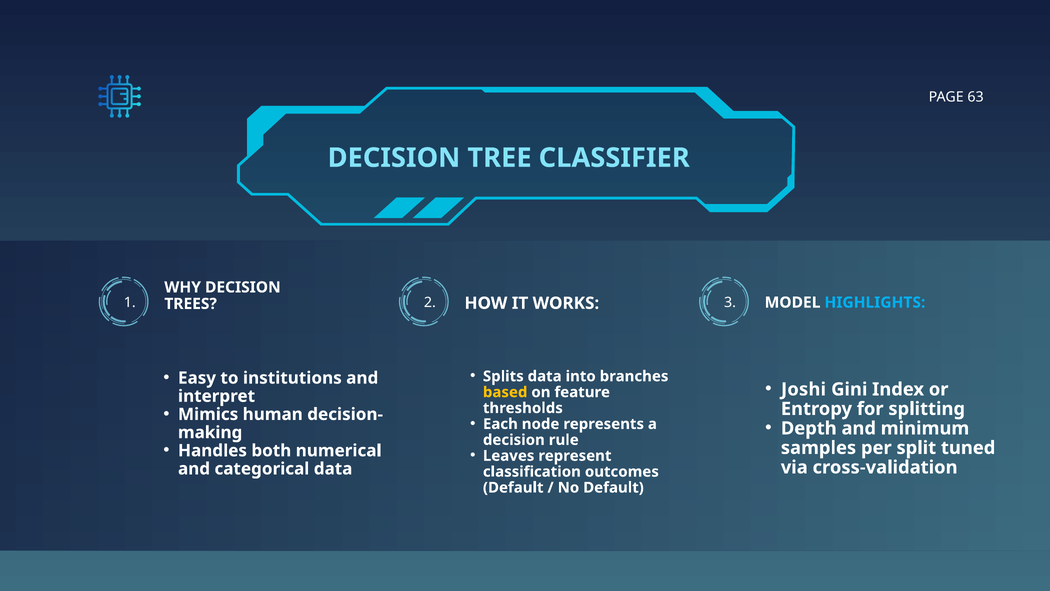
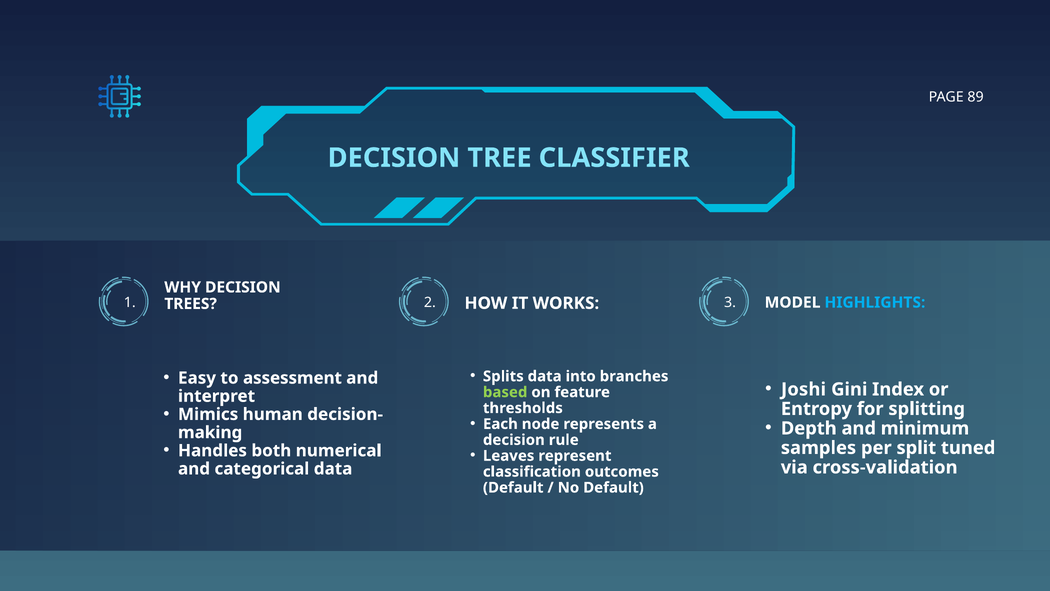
63: 63 -> 89 (976, 97)
institutions: institutions -> assessment (292, 378)
based colour: yellow -> light green (505, 392)
